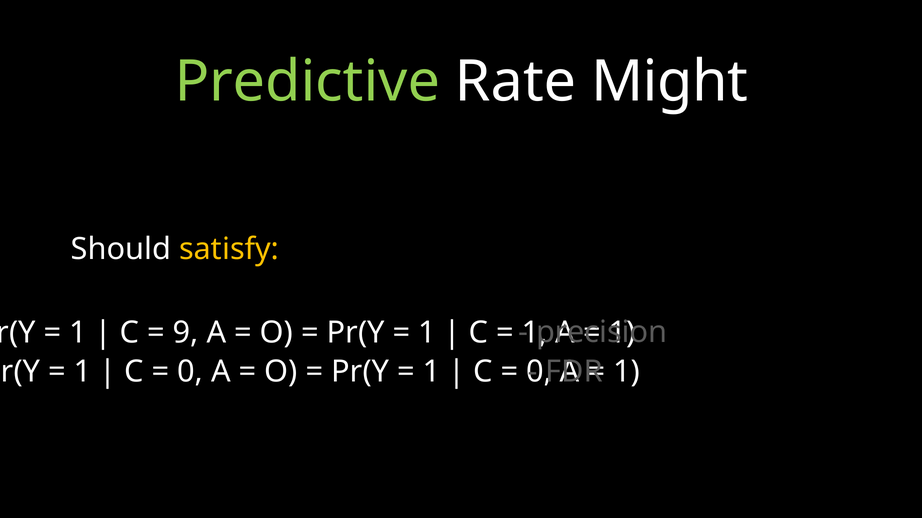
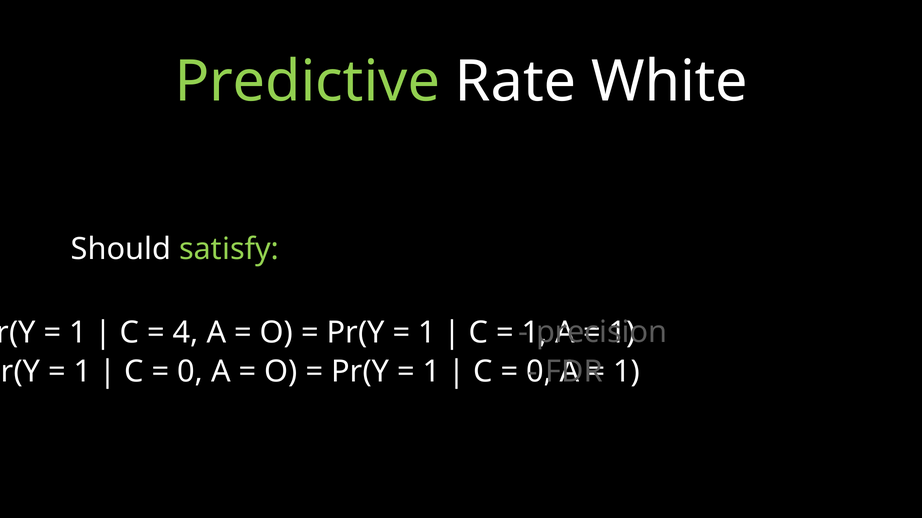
Might: Might -> White (669, 82)
satisfy colour: yellow -> light green (229, 249)
9: 9 -> 4 (186, 333)
